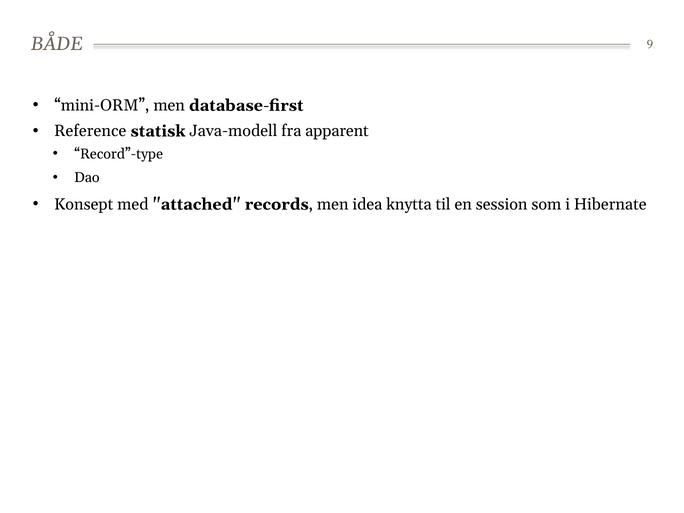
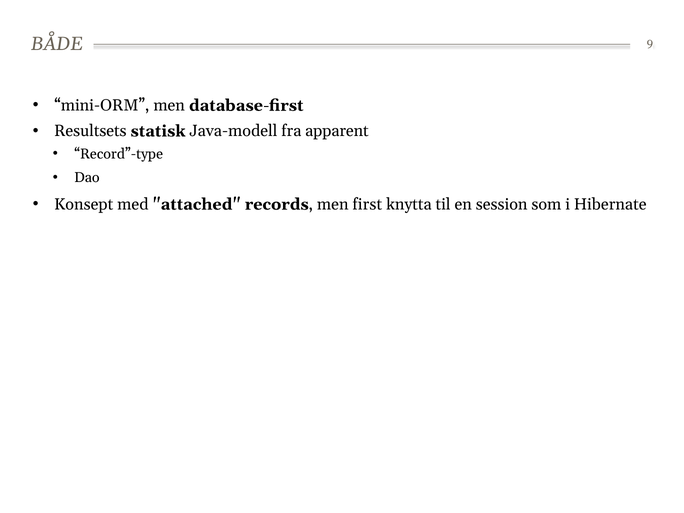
Reference: Reference -> Resultsets (90, 131)
idea: idea -> first (367, 204)
